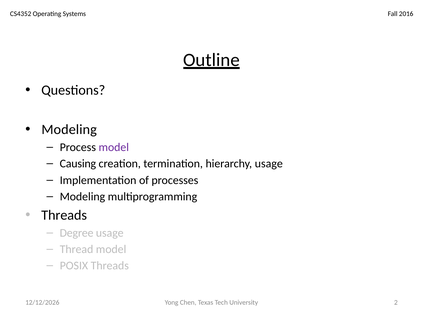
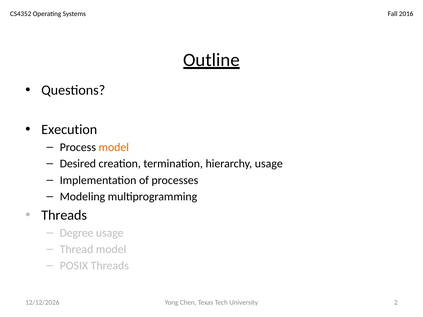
Modeling: Modeling -> Execution (69, 130)
model colour: purple -> orange (114, 147)
Causing: Causing -> Desired (78, 164)
